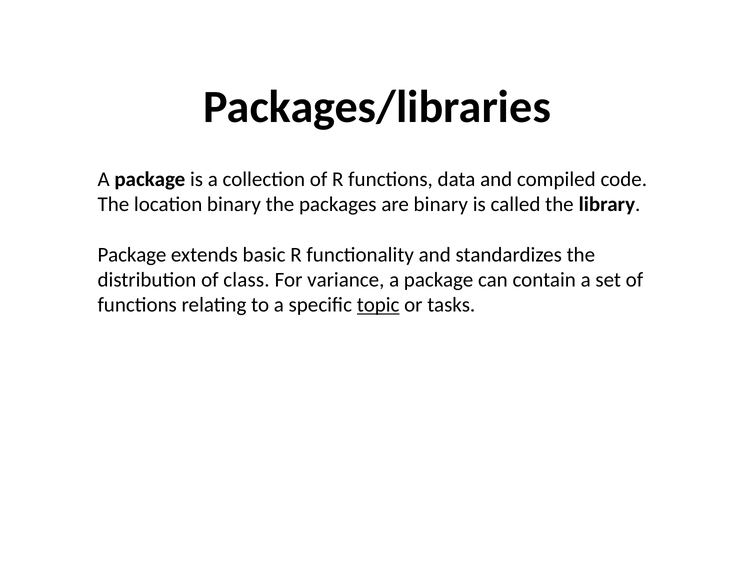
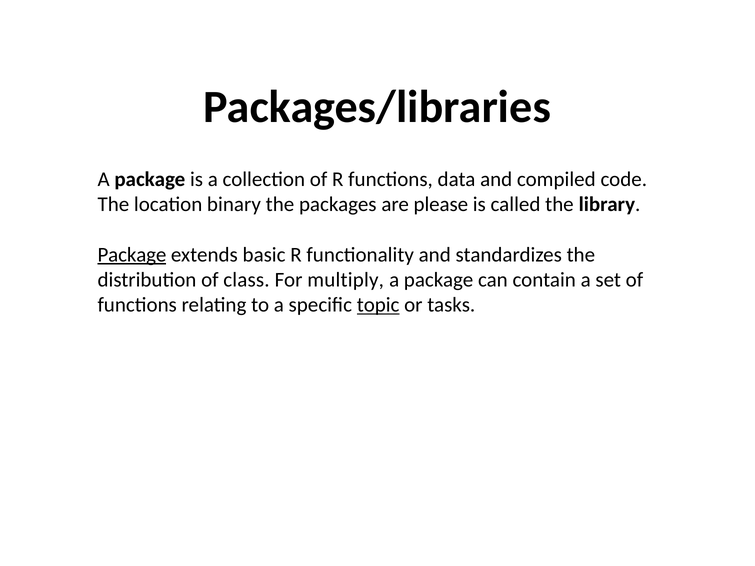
are binary: binary -> please (441, 204)
Package underline: none -> present (132, 255)
variance: variance -> multiply (346, 280)
